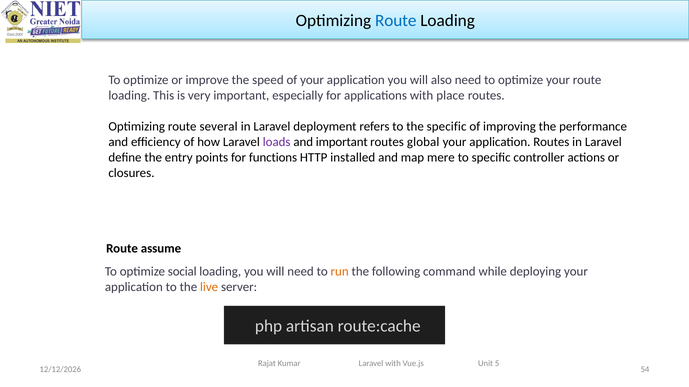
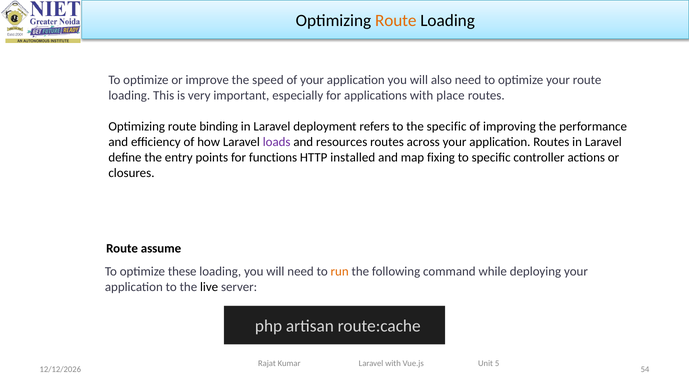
Route colour: blue -> orange (396, 21)
several: several -> binding (219, 127)
and important: important -> resources (342, 142)
global: global -> across (423, 142)
mere: mere -> fixing (441, 158)
social: social -> these (182, 272)
live colour: orange -> black (209, 287)
